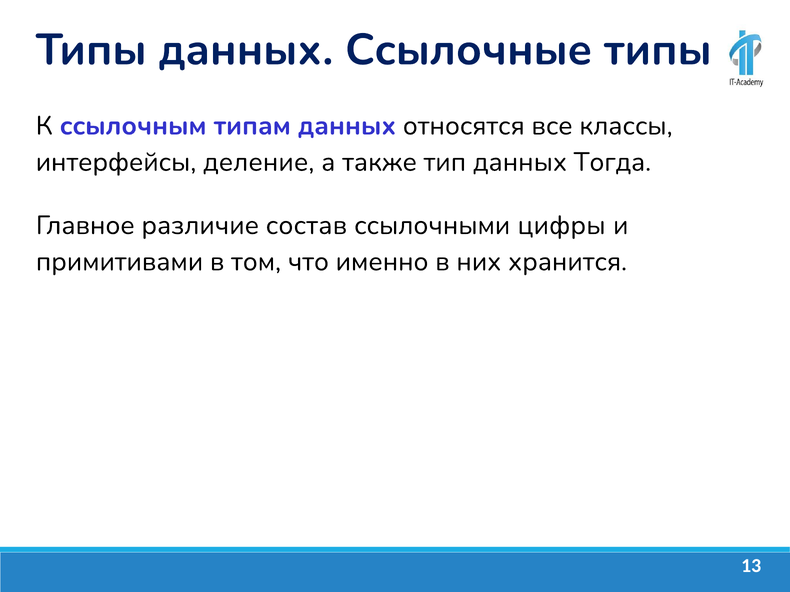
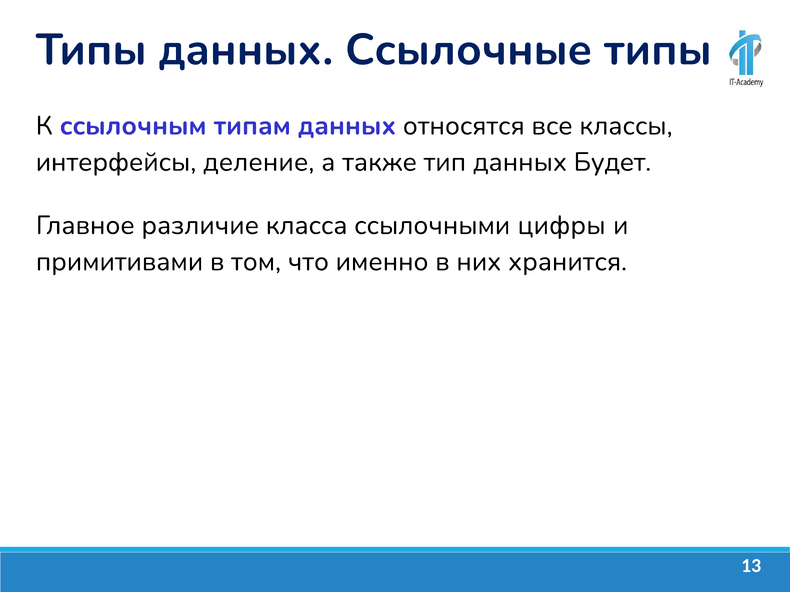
Тогда: Тогда -> Будет (612, 162)
состав: состав -> класса (307, 226)
